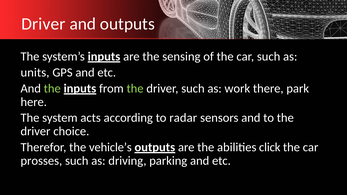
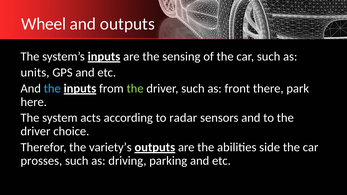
Driver: Driver -> Wheel (44, 24)
the colour: light green -> light blue (52, 88)
work: work -> front (237, 88)
vehicle’s: vehicle’s -> variety’s (110, 147)
click: click -> side (270, 147)
